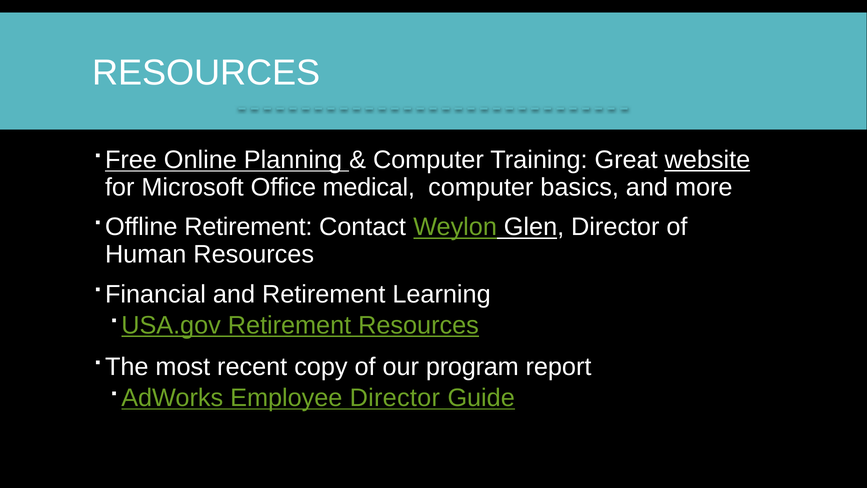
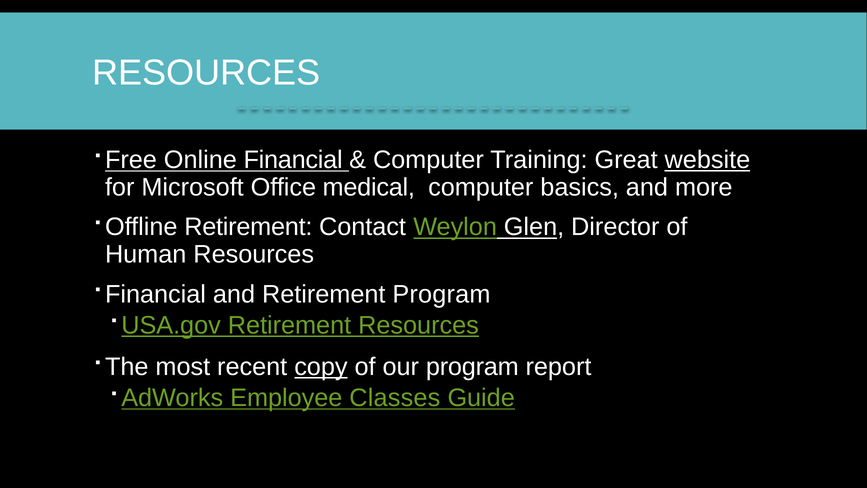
Planning: Planning -> Financial (293, 160)
Retirement Learning: Learning -> Program (441, 294)
copy underline: none -> present (321, 367)
Employee Director: Director -> Classes (395, 398)
